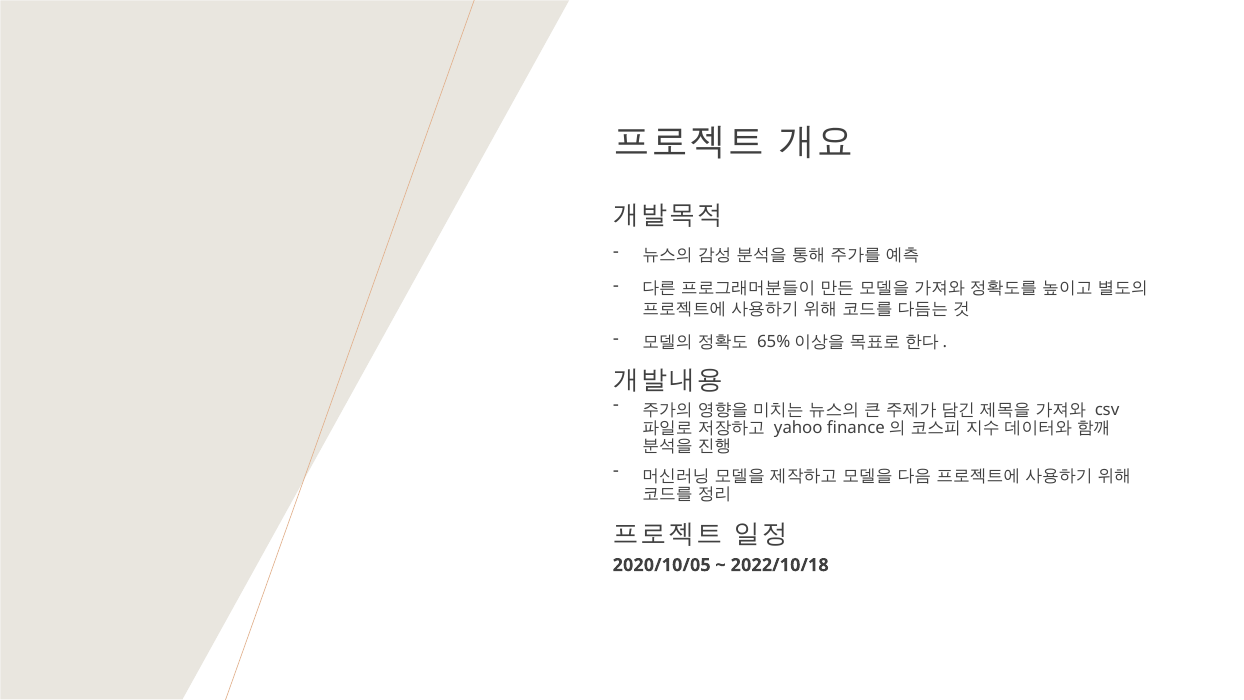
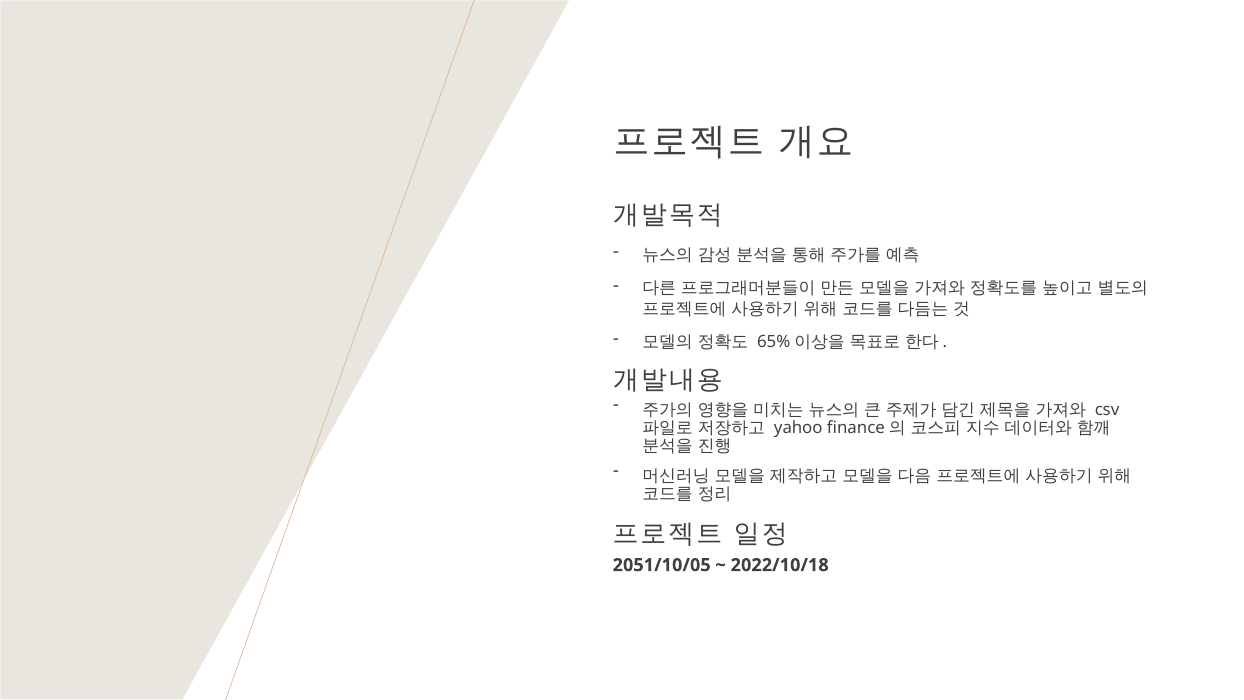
2020/10/05: 2020/10/05 -> 2051/10/05 (662, 565)
